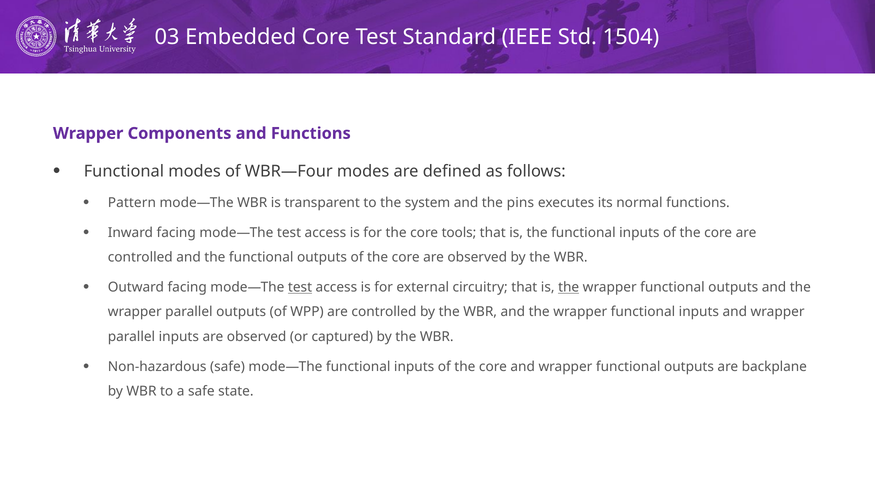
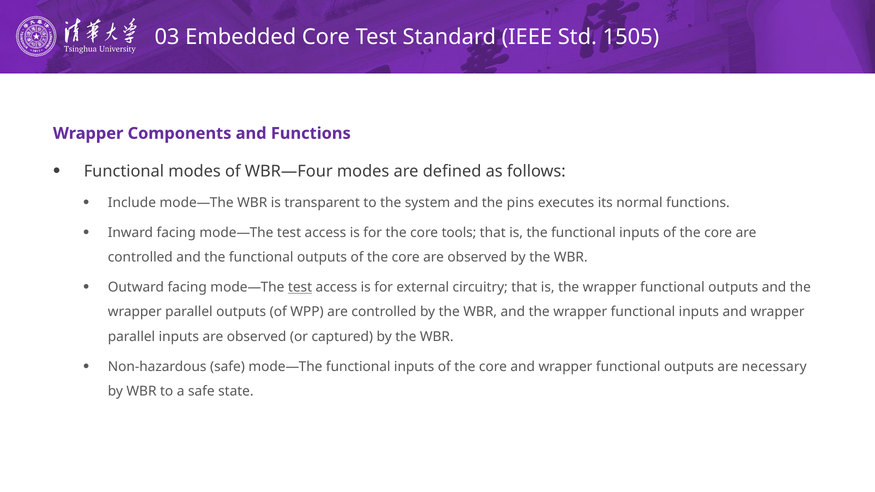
1504: 1504 -> 1505 (631, 37)
Pattern: Pattern -> Include (132, 203)
the underline: present -> none (569, 287)
backplane: backplane -> necessary (774, 367)
